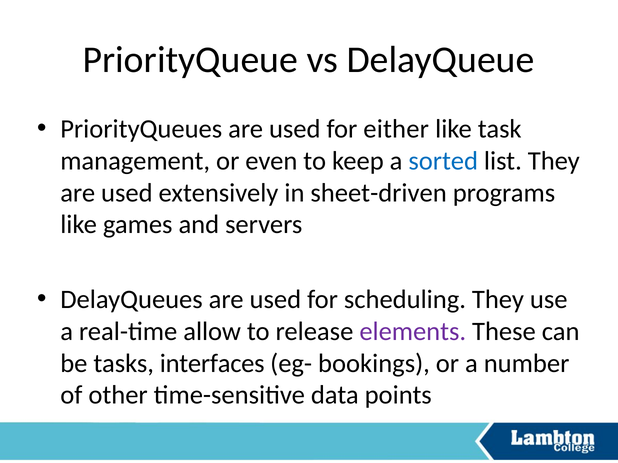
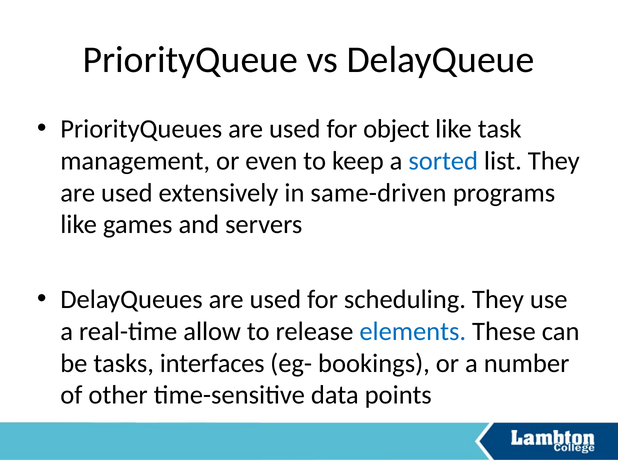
either: either -> object (396, 129)
sheet-driven: sheet-driven -> same-driven (379, 193)
elements colour: purple -> blue (413, 332)
